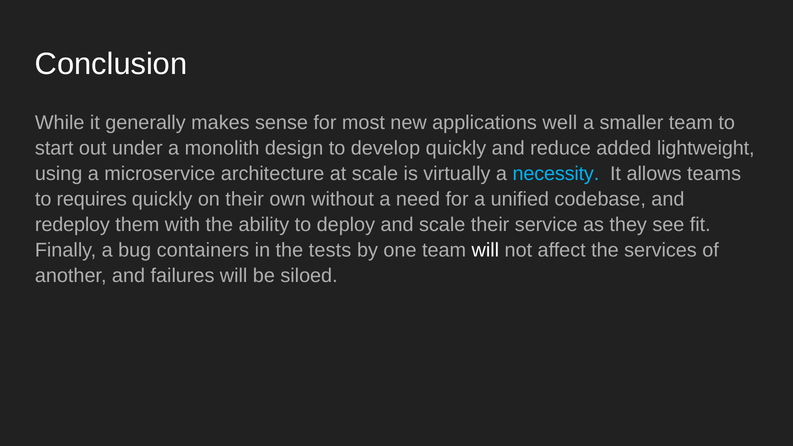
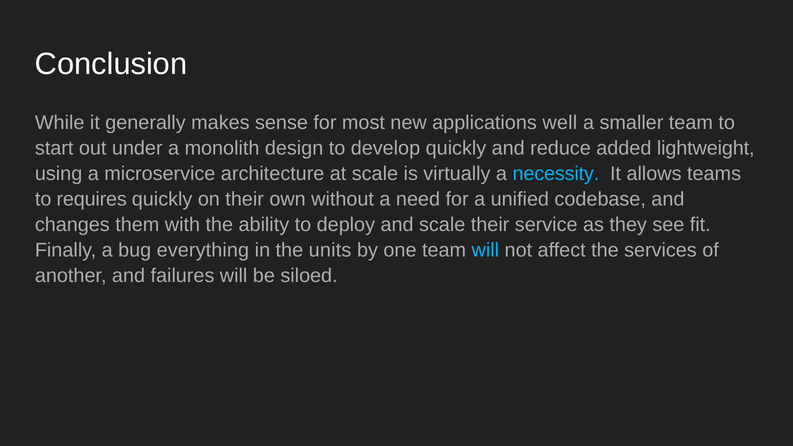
redeploy: redeploy -> changes (72, 225)
containers: containers -> everything (203, 250)
tests: tests -> units (330, 250)
will colour: white -> light blue (485, 250)
